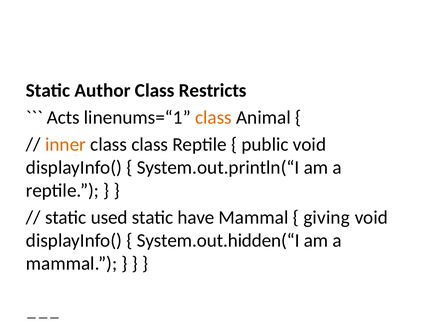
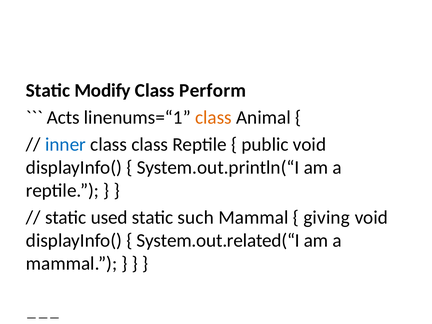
Author: Author -> Modify (103, 91)
Restricts: Restricts -> Perform (213, 91)
inner colour: orange -> blue (65, 144)
have: have -> such (196, 217)
System.out.hidden(“I: System.out.hidden(“I -> System.out.related(“I (218, 240)
